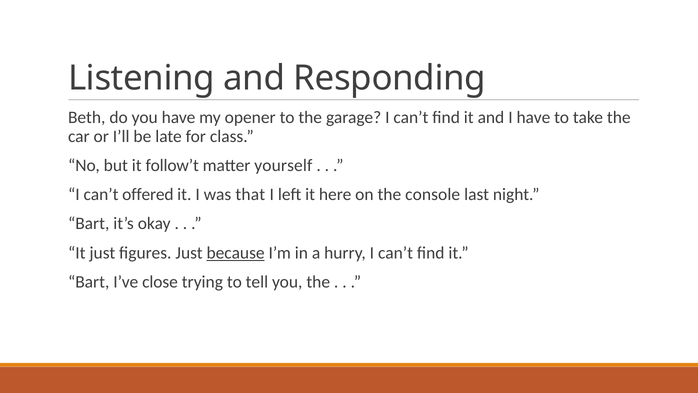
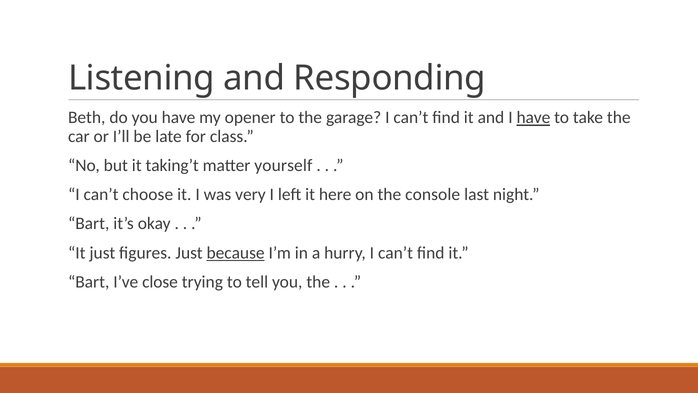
have underline: none -> present (533, 118)
follow’t: follow’t -> taking’t (172, 165)
offered: offered -> choose (148, 194)
that: that -> very (250, 194)
